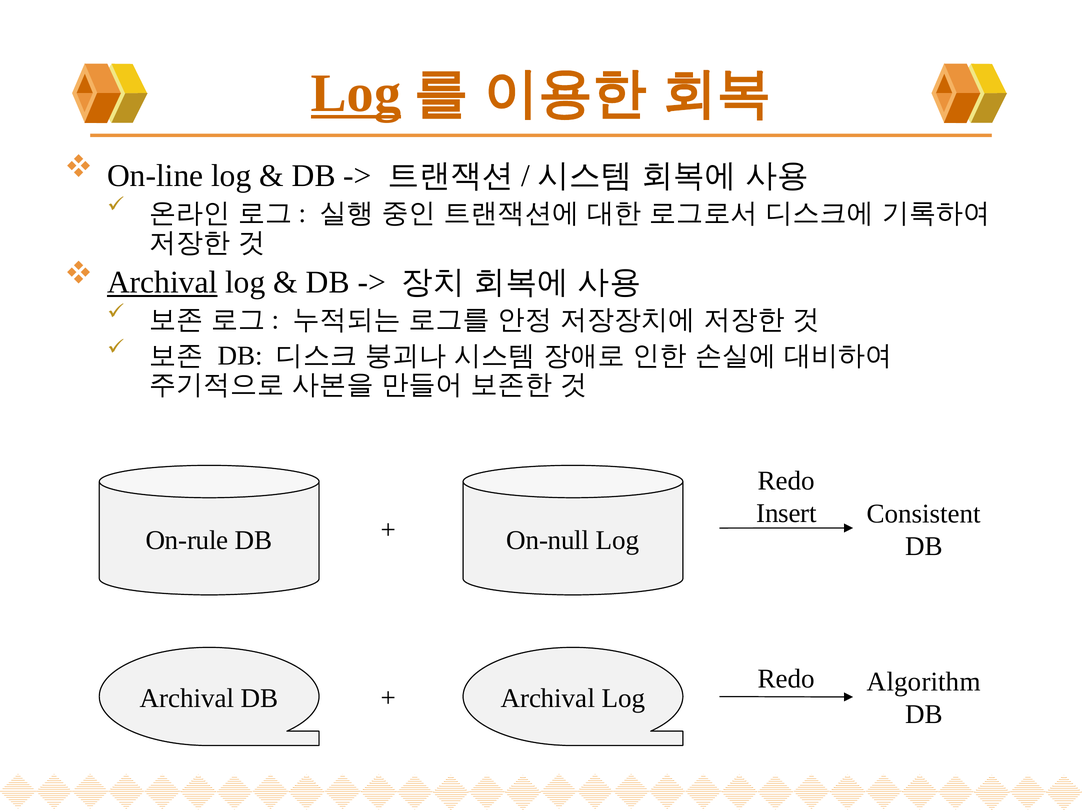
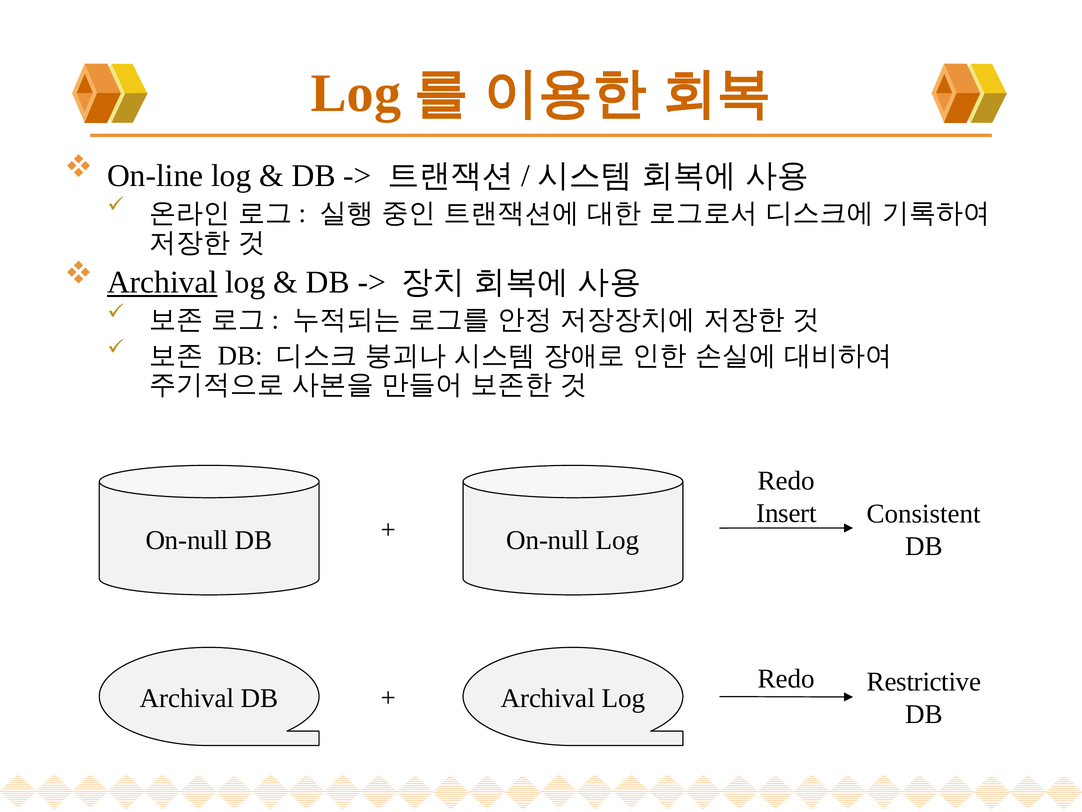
Log underline: present -> none (356, 93)
On-rule: On-rule -> On-null (187, 540)
Algorithm: Algorithm -> Restrictive (924, 681)
